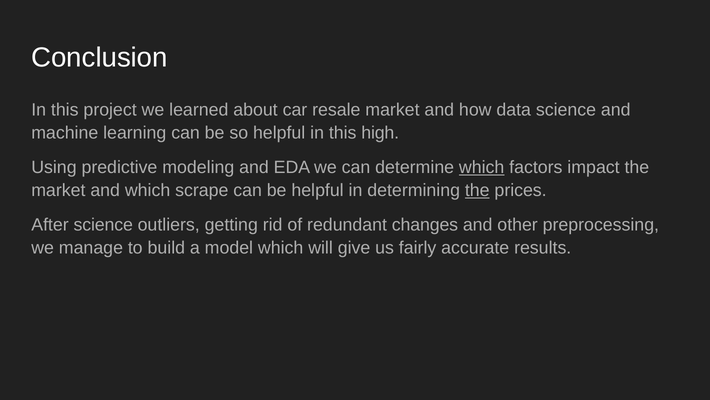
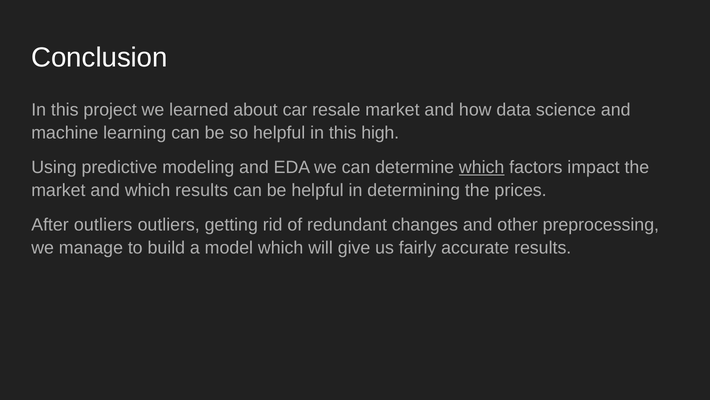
which scrape: scrape -> results (202, 190)
the underline: present -> none (477, 190)
After science: science -> outliers (103, 225)
